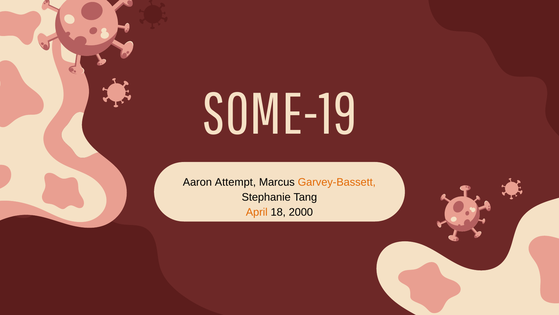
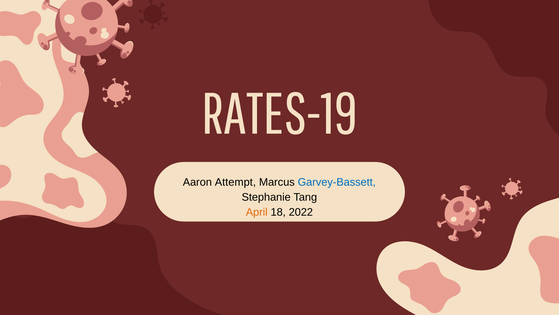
SOME-19: SOME-19 -> RATES-19 (280, 114)
Garvey-Bassett colour: orange -> blue (337, 182)
2000: 2000 -> 2022 (301, 212)
